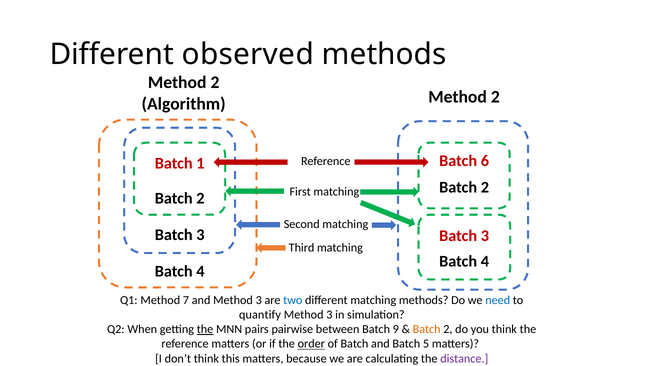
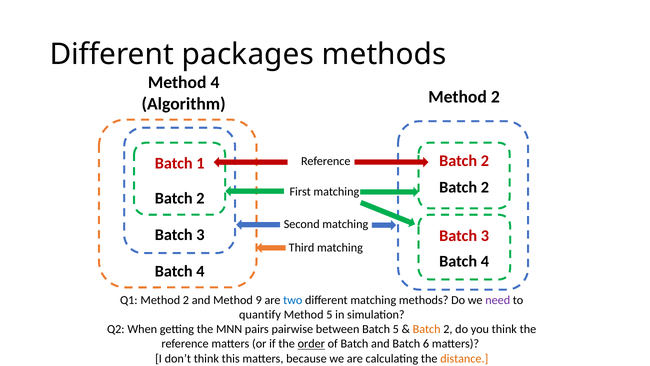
observed: observed -> packages (248, 55)
2: 2 -> 4 (215, 83)
6: 6 -> 2 (485, 161)
Q1 Method 7: 7 -> 2 (186, 300)
and Method 3: 3 -> 9 (259, 300)
need colour: blue -> purple (498, 300)
3: 3 -> 5 (329, 314)
the underline: present -> none (205, 329)
Batch 9: 9 -> 5 (396, 329)
5: 5 -> 6 (426, 344)
distance colour: purple -> orange (464, 358)
